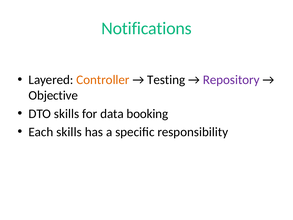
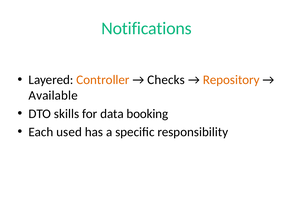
Testing: Testing -> Checks (166, 80)
Repository colour: purple -> orange (231, 80)
Objective: Objective -> Available (53, 95)
Each skills: skills -> used (69, 132)
